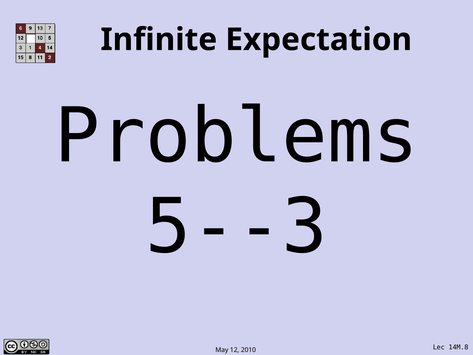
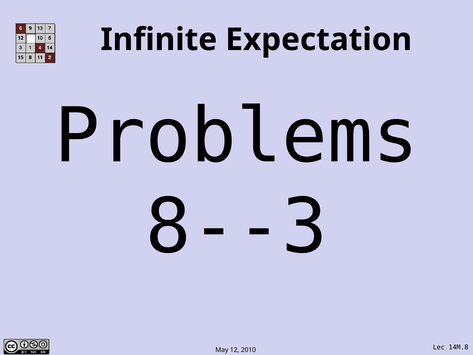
5--3: 5--3 -> 8--3 (237, 227)
